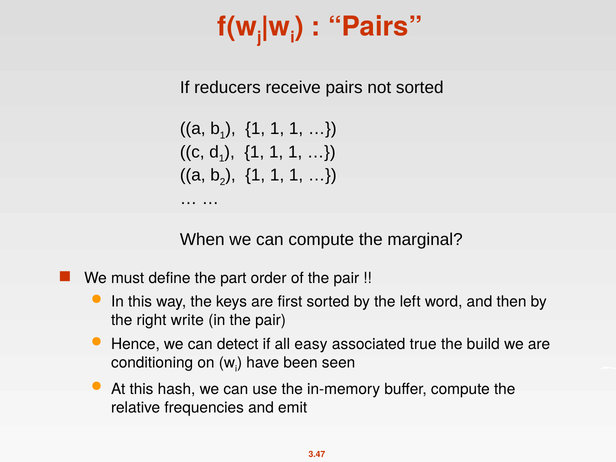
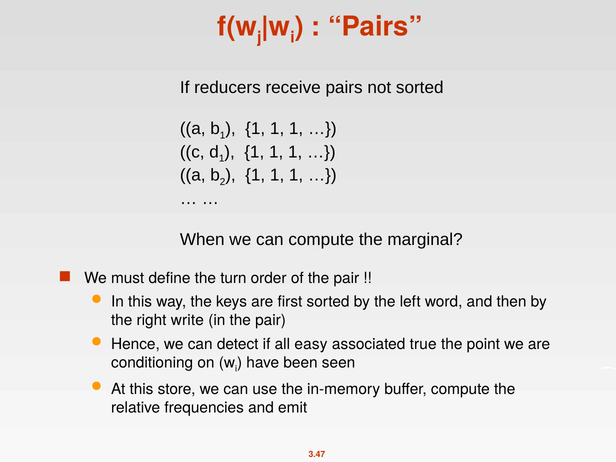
part: part -> turn (233, 278)
build: build -> point (483, 344)
hash: hash -> store (177, 389)
